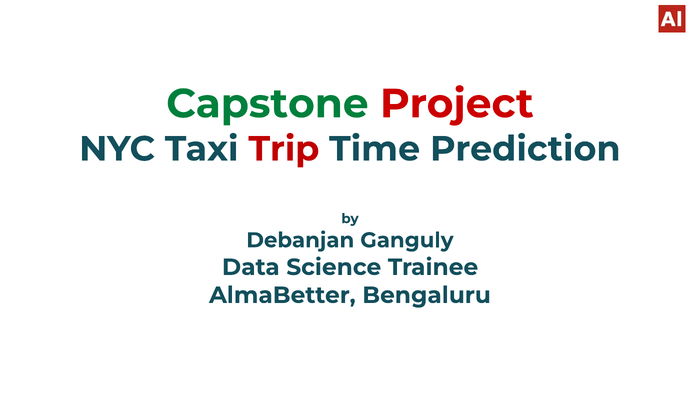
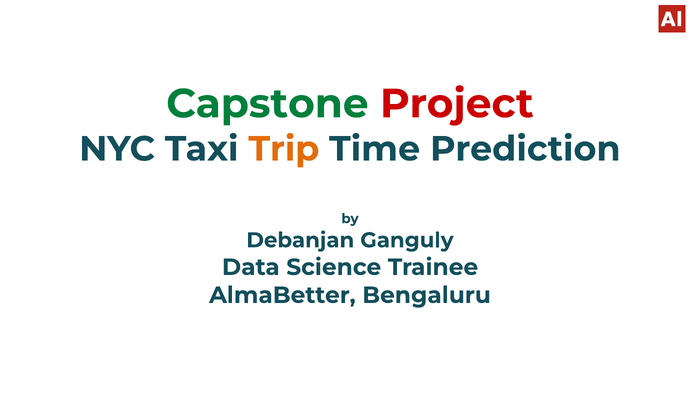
Trip colour: red -> orange (284, 149)
